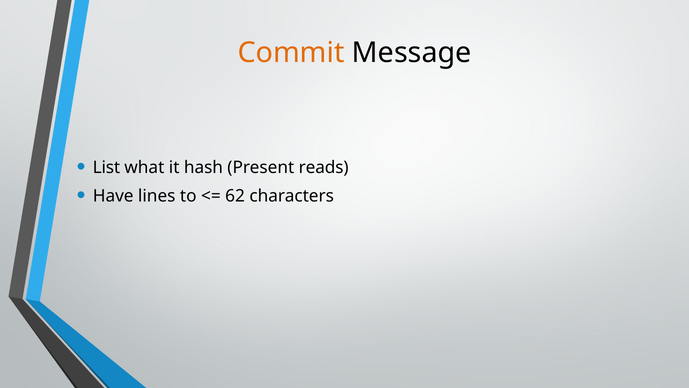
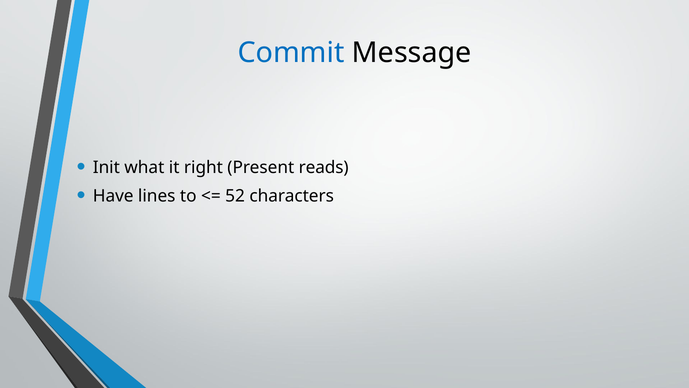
Commit colour: orange -> blue (291, 53)
List: List -> Init (106, 167)
hash: hash -> right (203, 167)
62: 62 -> 52 (235, 196)
